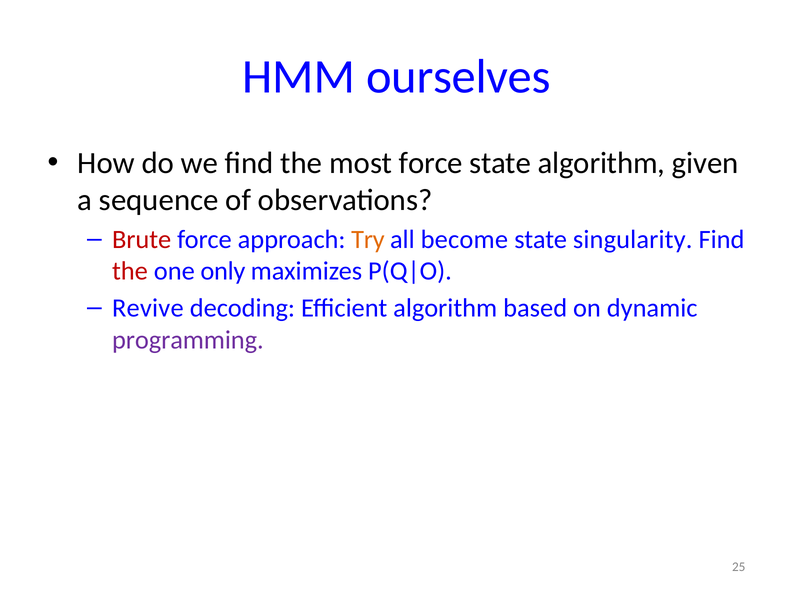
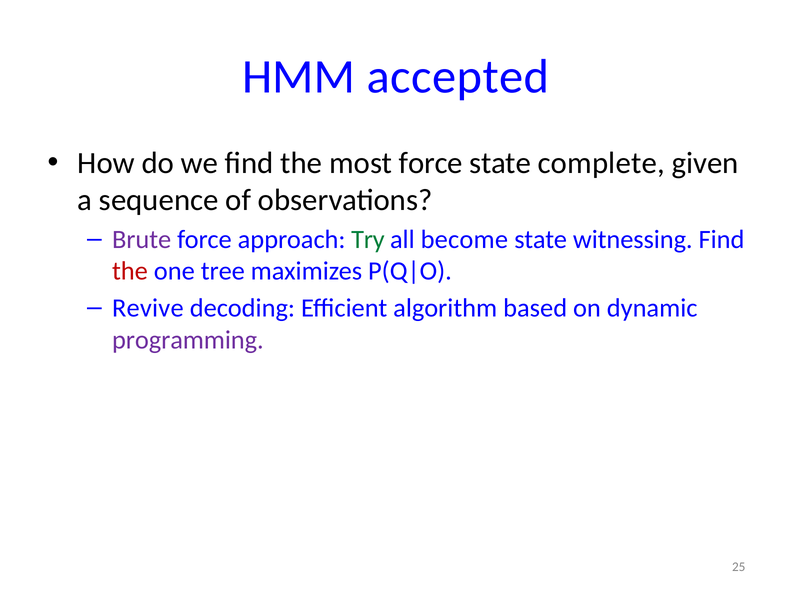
ourselves: ourselves -> accepted (458, 77)
state algorithm: algorithm -> complete (601, 163)
Brute colour: red -> purple (142, 240)
Try colour: orange -> green (368, 240)
singularity: singularity -> witnessing (633, 240)
only: only -> tree (223, 272)
